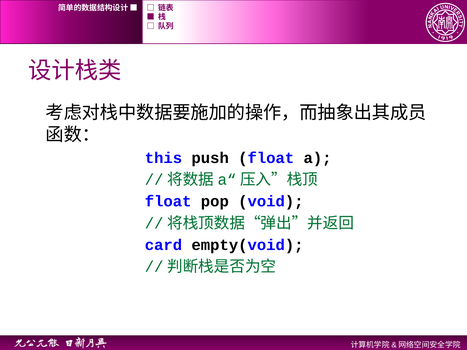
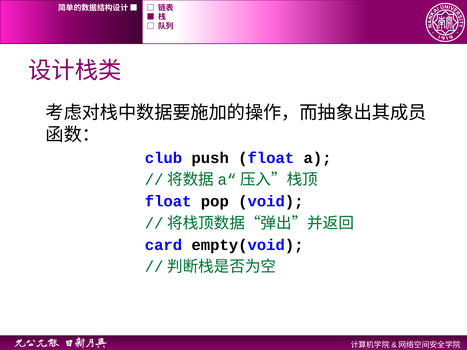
this: this -> club (163, 158)
